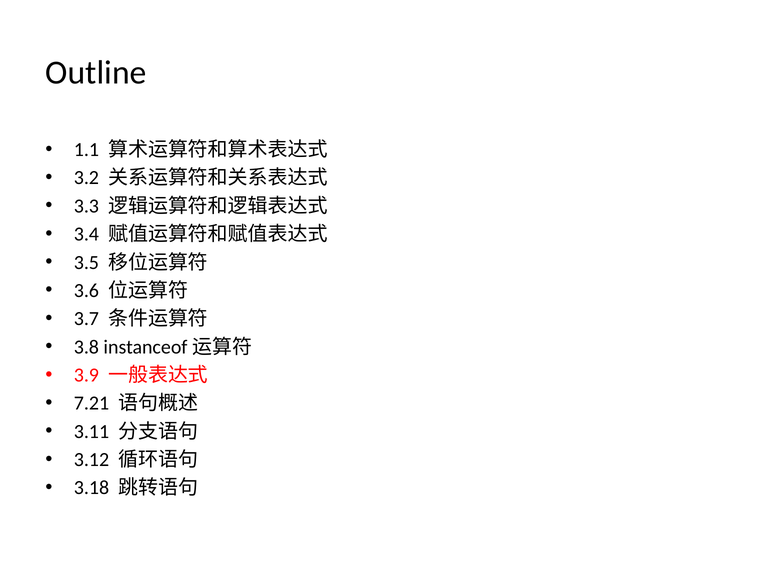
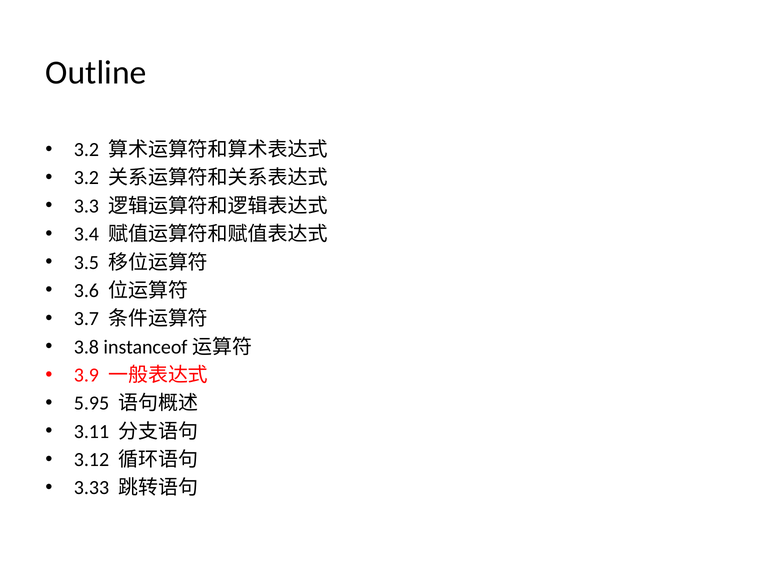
1.1: 1.1 -> 3.2 (86, 150)
7.21: 7.21 -> 5.95 (91, 403)
3.18: 3.18 -> 3.33 (91, 488)
